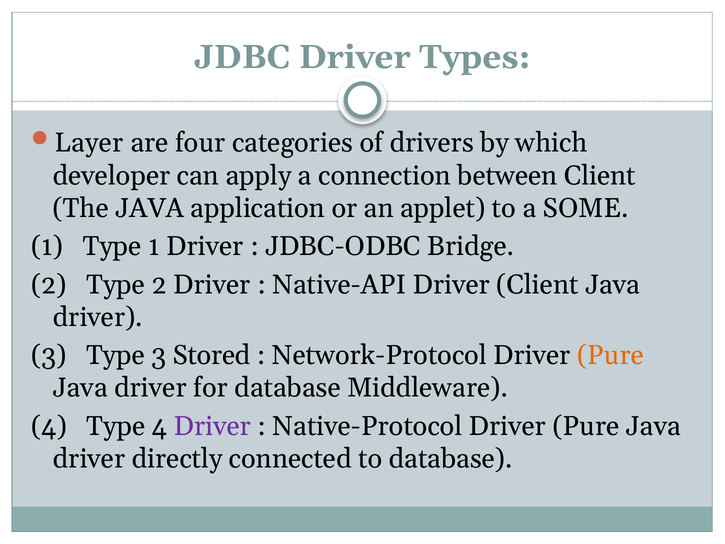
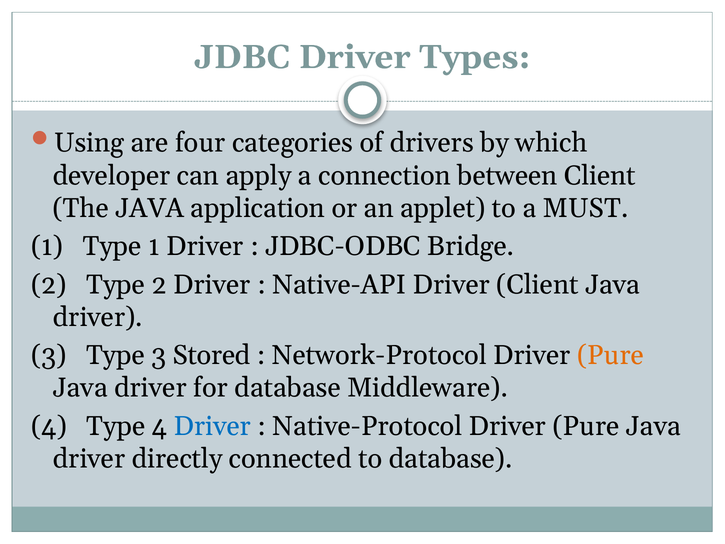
Layer: Layer -> Using (89, 143)
SOME: SOME -> MUST (586, 208)
Driver colour: purple -> blue (212, 426)
